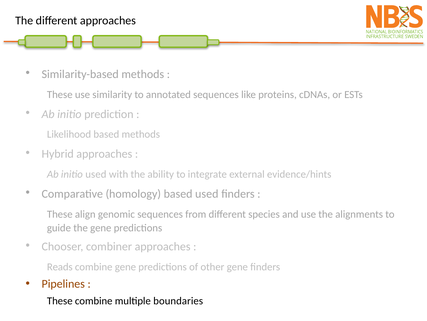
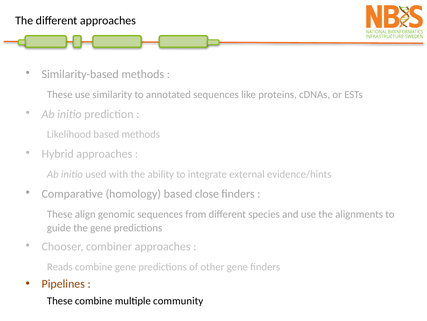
based used: used -> close (207, 194)
boundaries: boundaries -> community (178, 300)
